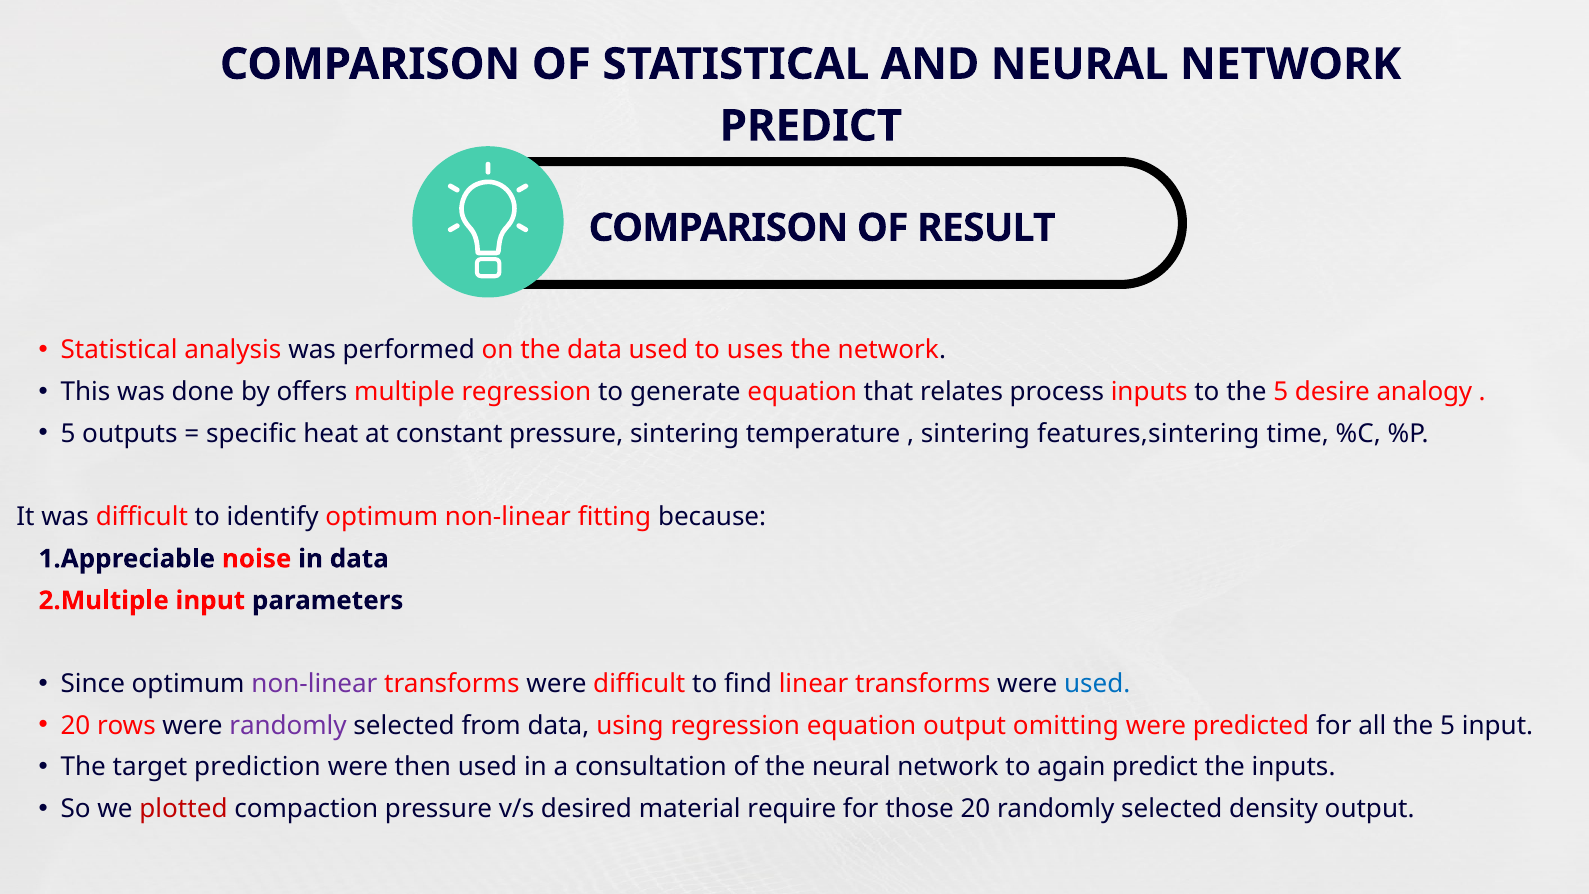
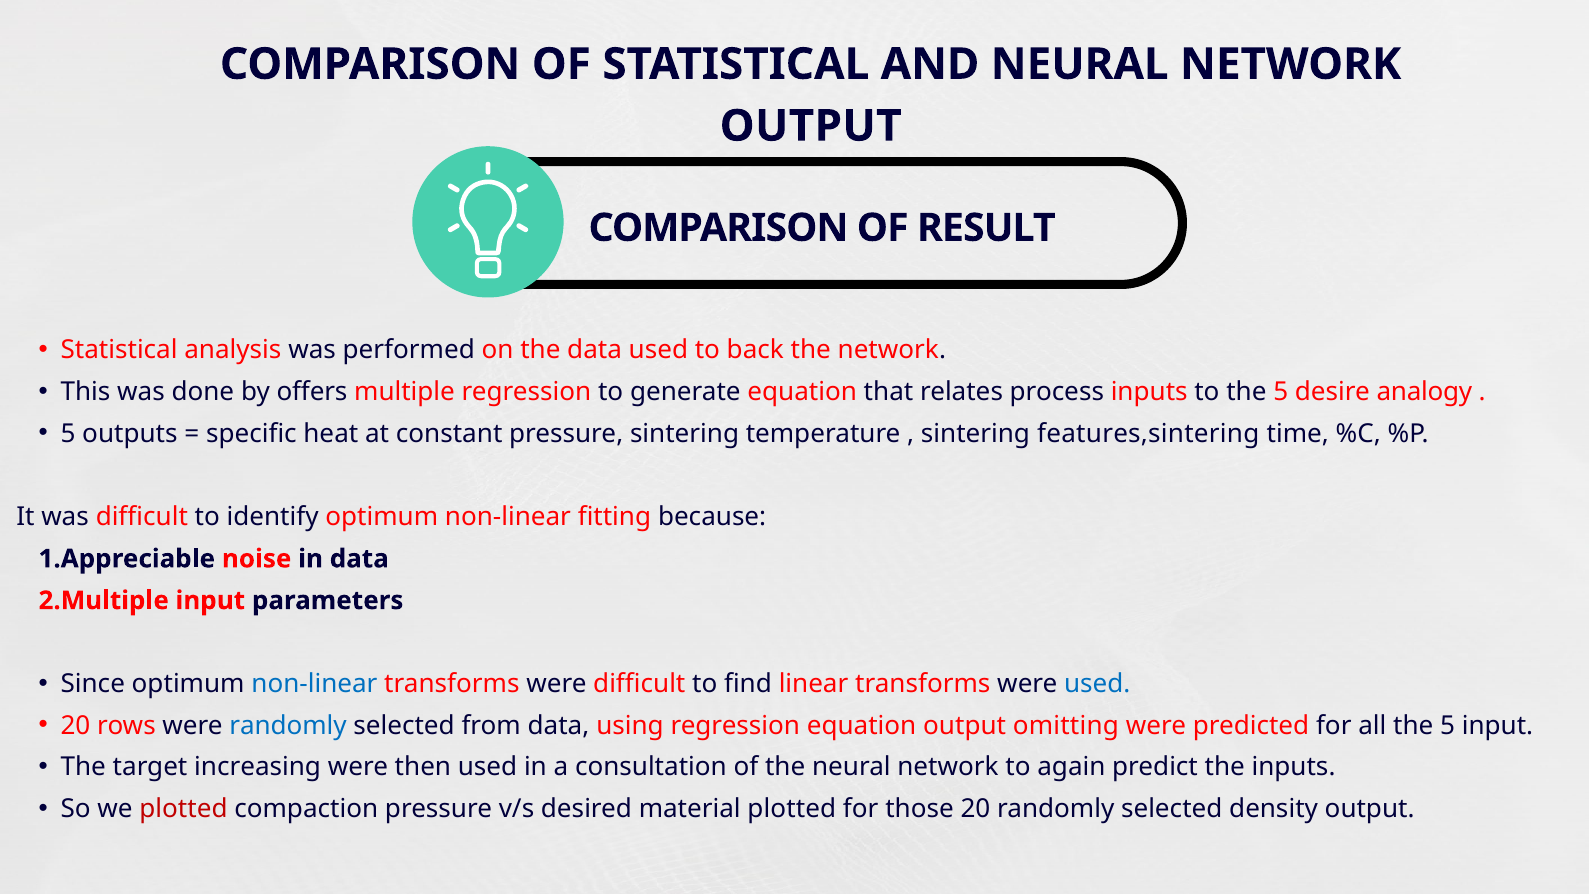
PREDICT: PREDICT -> OUTPUT (811, 126)
uses: uses -> back (755, 350)
non-linear colour: purple -> blue (314, 684)
randomly colour: purple -> blue (288, 726)
prediction: prediction -> increasing (258, 767)
material require: require -> plotted (792, 809)
